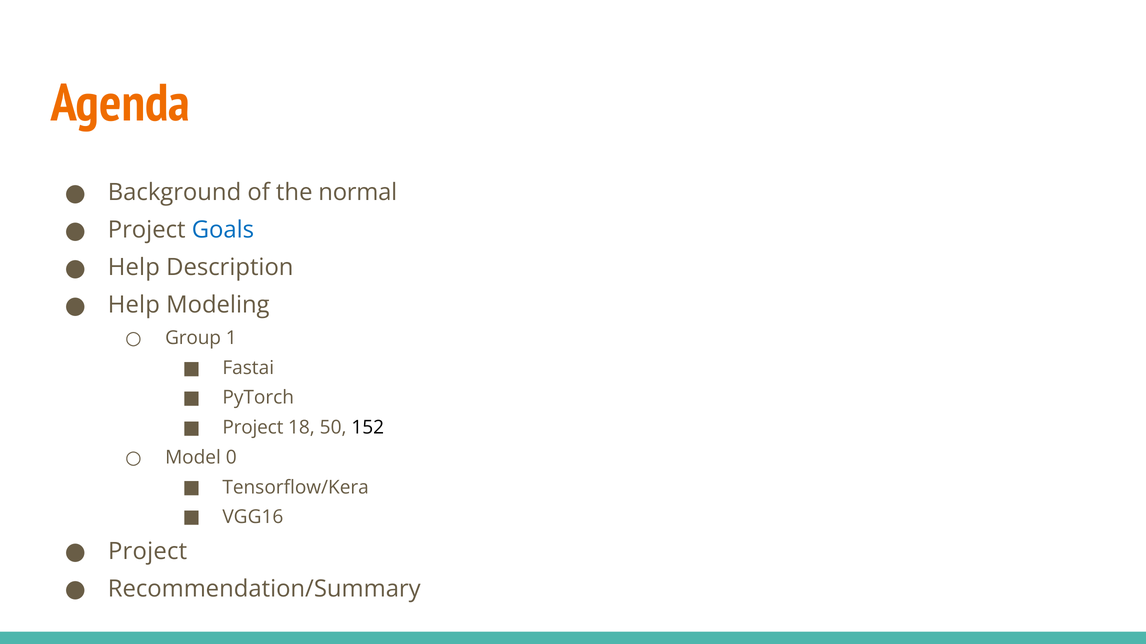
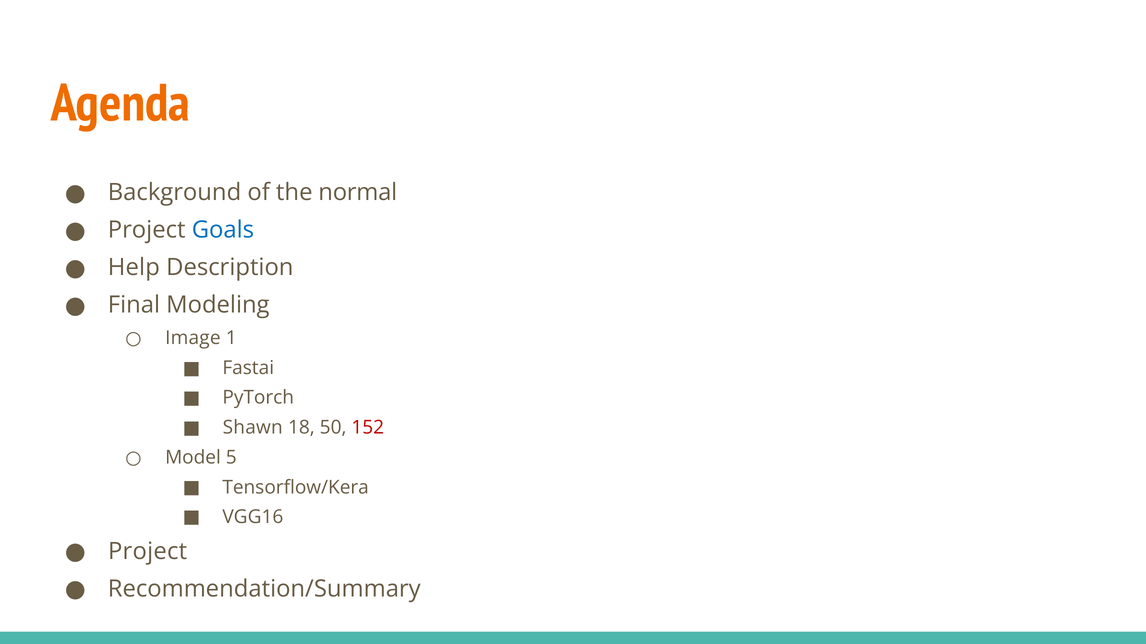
Help: Help -> Final (134, 305)
Group: Group -> Image (193, 338)
Project: Project -> Shawn (253, 428)
152 colour: black -> red (368, 428)
0: 0 -> 5 (231, 458)
